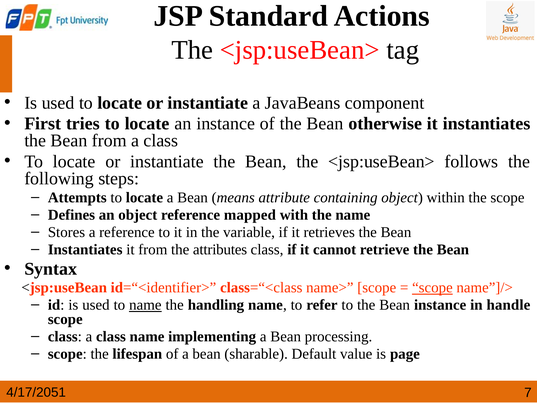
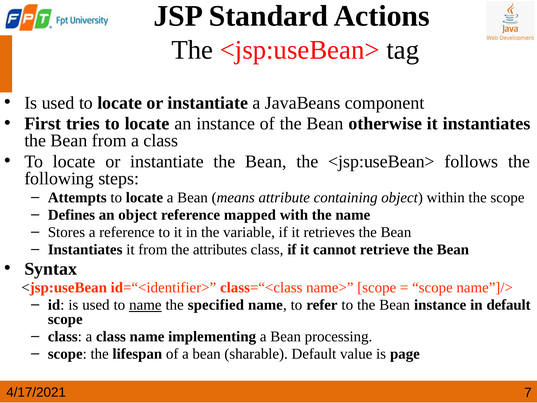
scope underline: present -> none (432, 288)
handling: handling -> specified (216, 305)
in handle: handle -> default (509, 305)
4/17/2051: 4/17/2051 -> 4/17/2021 (36, 392)
